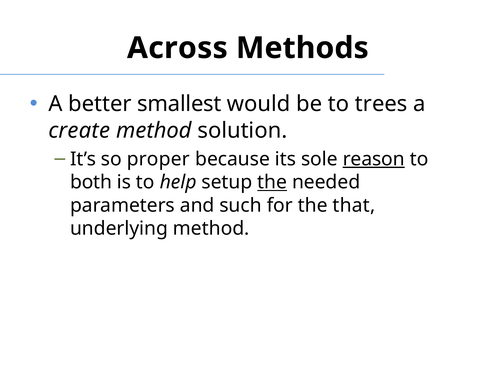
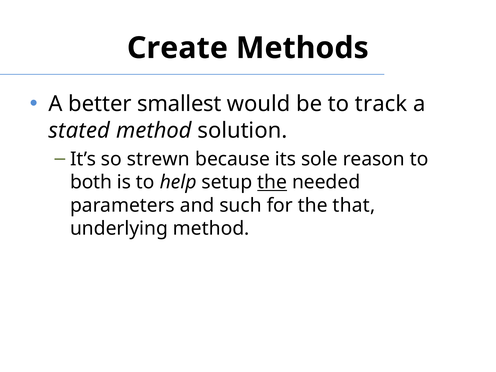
Across: Across -> Create (177, 48)
trees: trees -> track (381, 104)
create: create -> stated (79, 131)
proper: proper -> strewn (158, 159)
reason underline: present -> none (374, 159)
